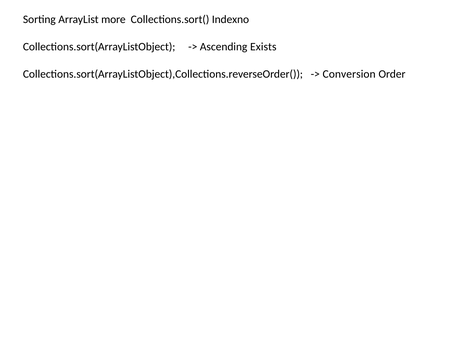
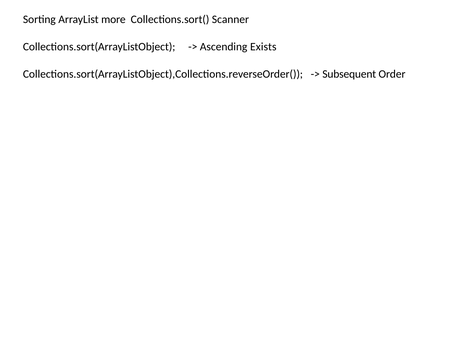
Indexno: Indexno -> Scanner (230, 19)
Conversion: Conversion -> Subsequent (349, 74)
